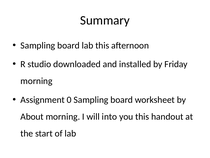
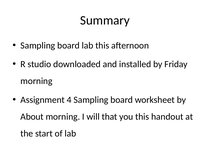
0: 0 -> 4 (69, 99)
into: into -> that (109, 116)
